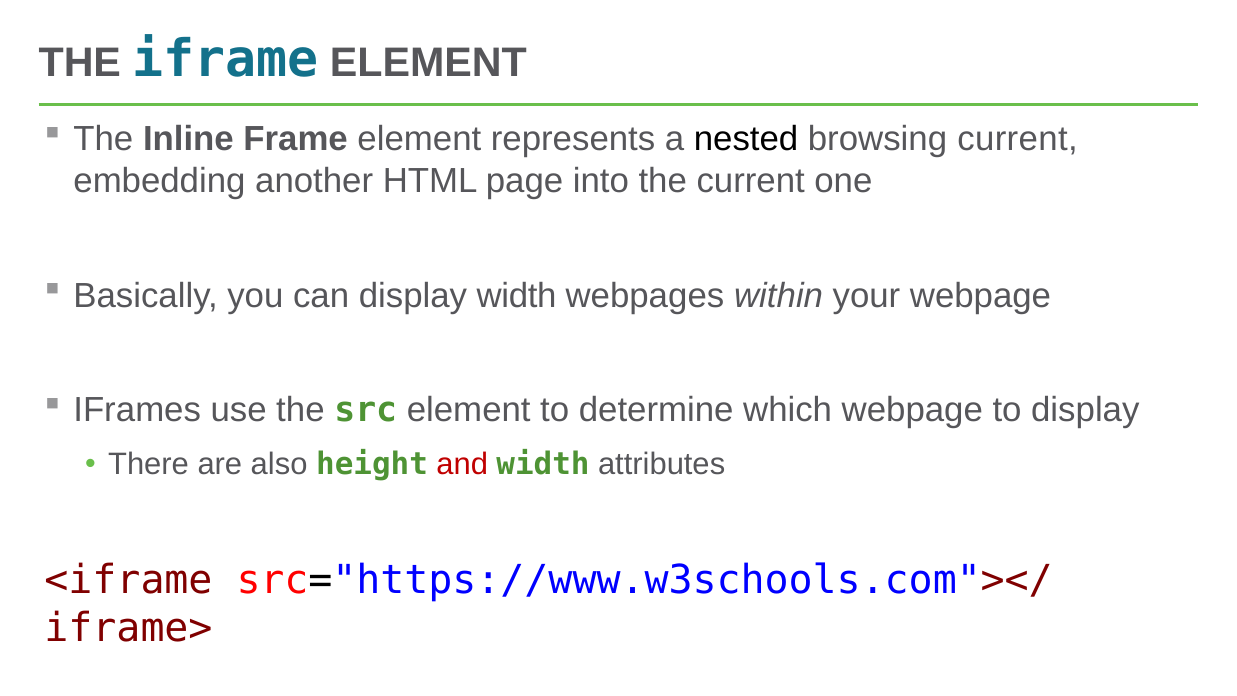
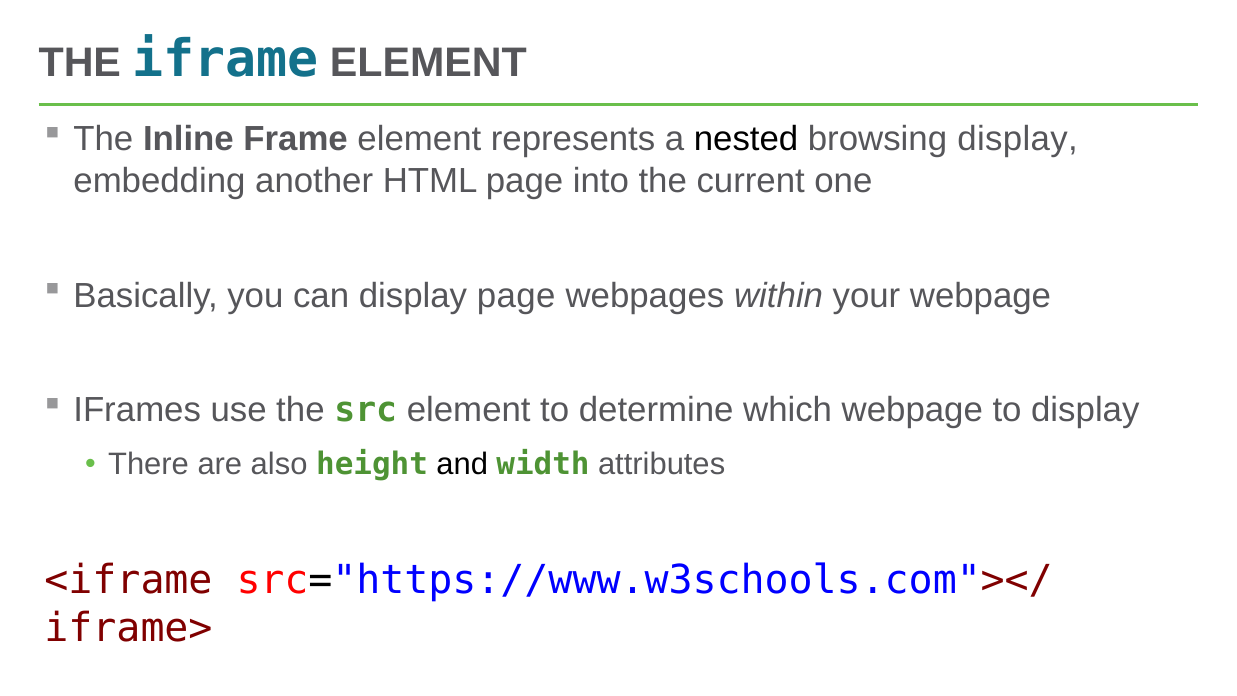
browsing current: current -> display (1018, 139)
display width: width -> page (516, 296)
and colour: red -> black (462, 465)
